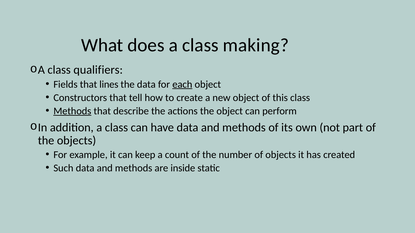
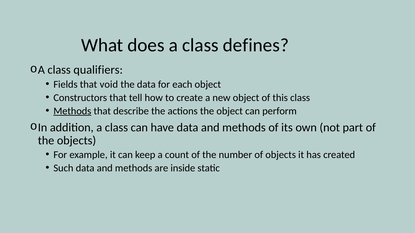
making: making -> defines (256, 45)
lines: lines -> void (109, 84)
each underline: present -> none (182, 84)
